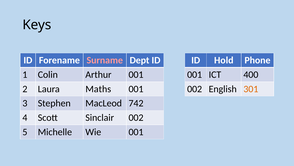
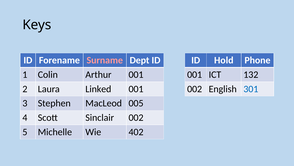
400: 400 -> 132 (251, 74)
Maths: Maths -> Linked (98, 89)
301 colour: orange -> blue (251, 89)
742: 742 -> 005 (136, 103)
Wie 001: 001 -> 402 (136, 132)
